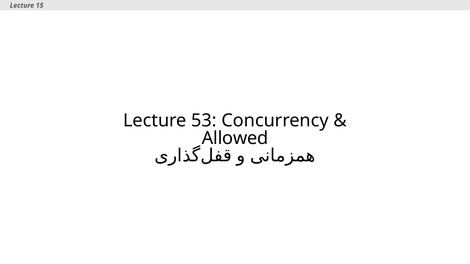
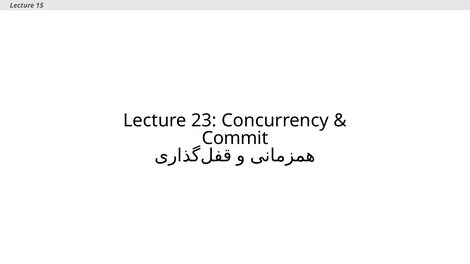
53: 53 -> 23 (204, 121)
Allowed: Allowed -> Commit (235, 138)
